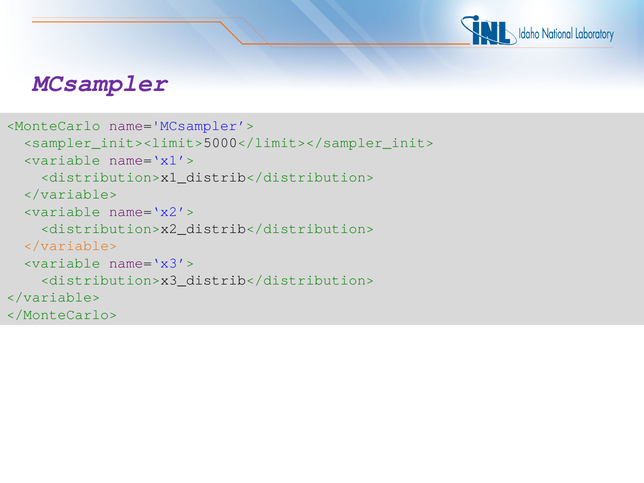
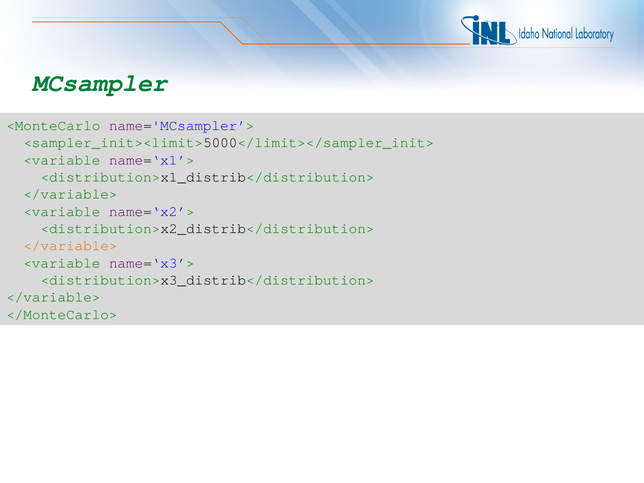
MCsampler colour: purple -> green (100, 83)
